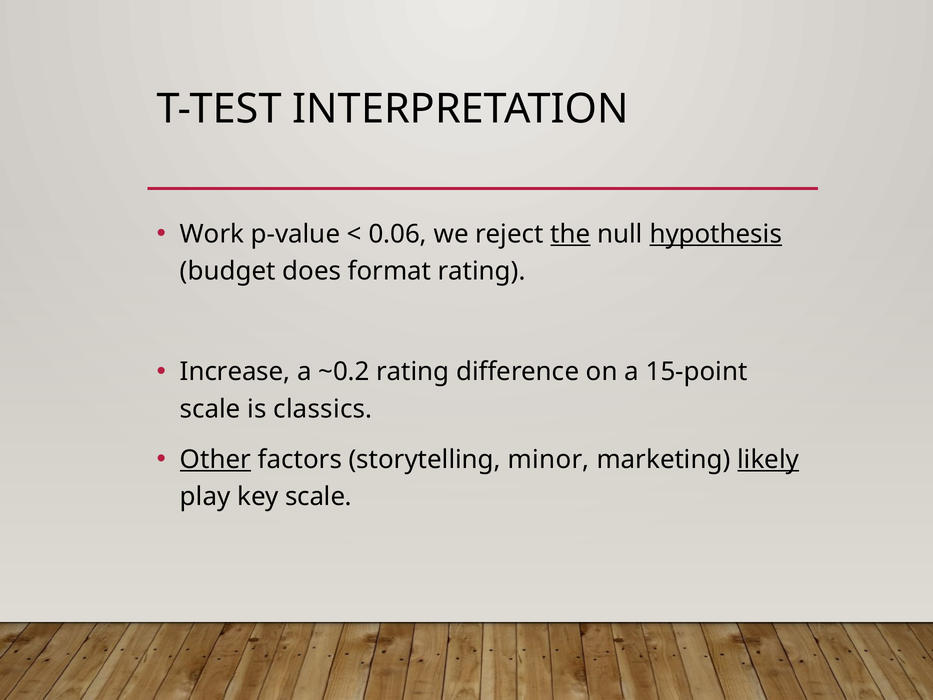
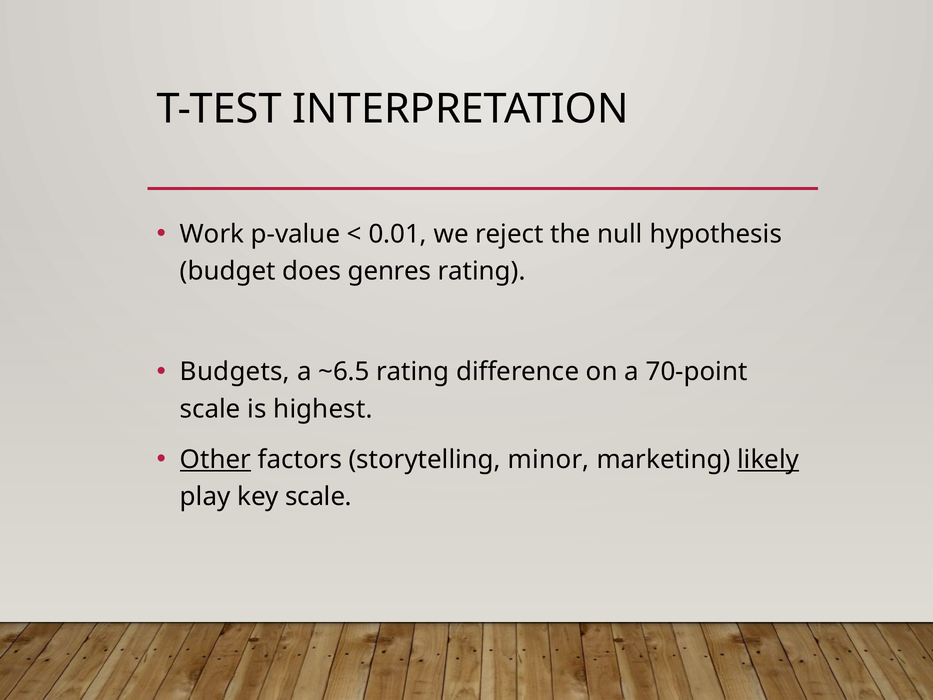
0.06: 0.06 -> 0.01 (398, 234)
the underline: present -> none (570, 234)
hypothesis underline: present -> none (716, 234)
format: format -> genres (390, 271)
Increase: Increase -> Budgets (235, 372)
~0.2: ~0.2 -> ~6.5 (344, 372)
15-point: 15-point -> 70-point (697, 372)
classics: classics -> highest (323, 409)
